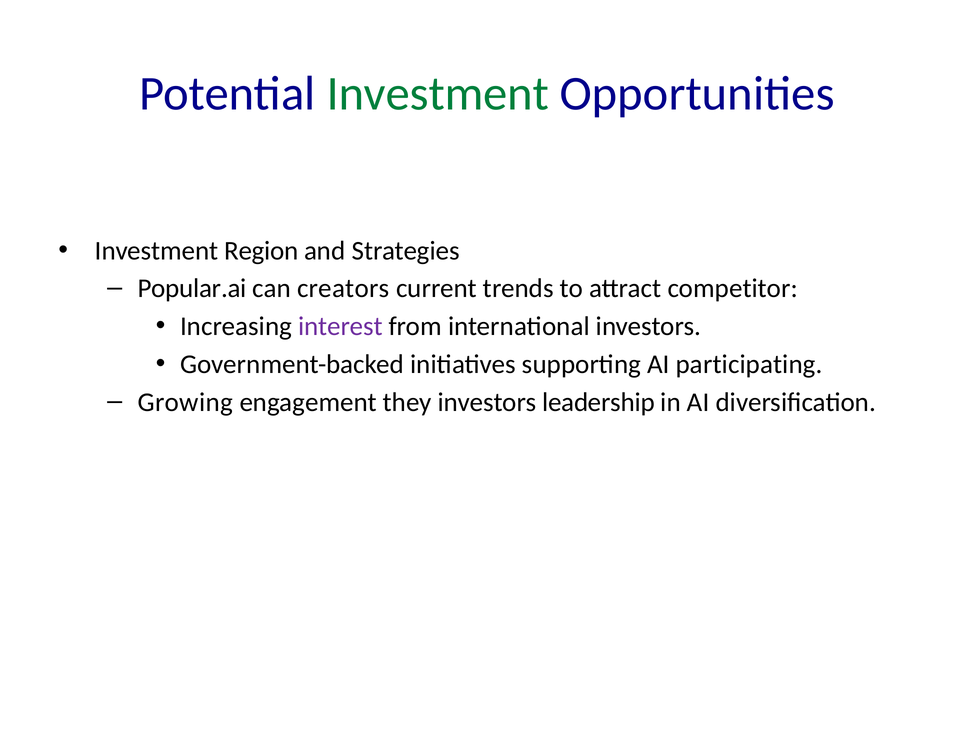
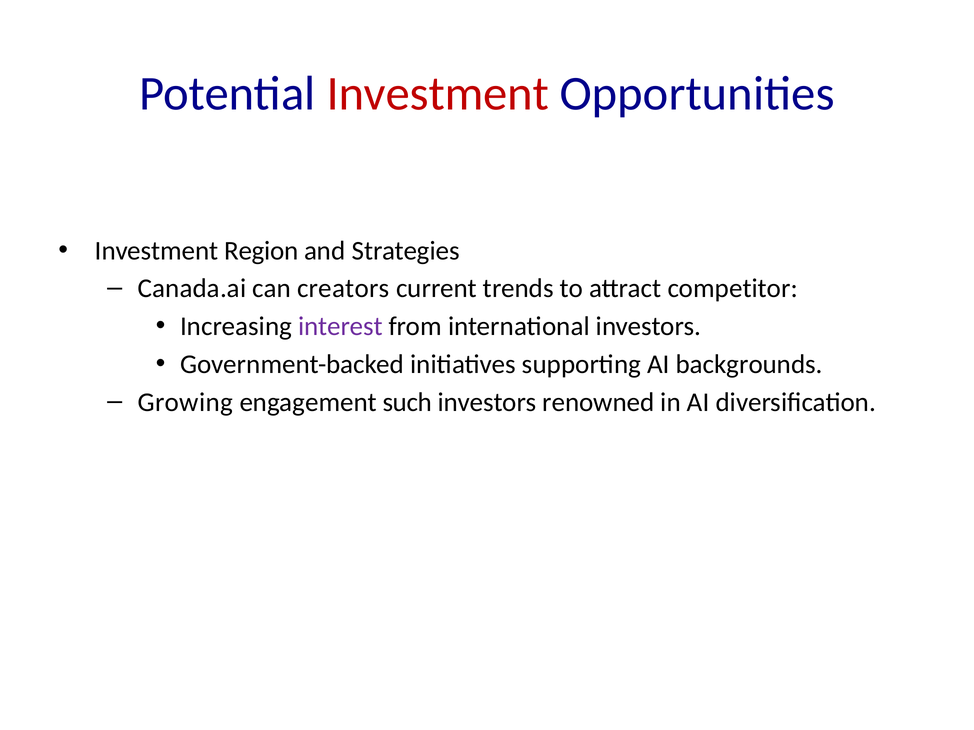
Investment colour: green -> red (438, 94)
Popular.ai: Popular.ai -> Canada.ai (192, 289)
participating: participating -> backgrounds (749, 364)
they: they -> such (407, 402)
leadership: leadership -> renowned (598, 402)
